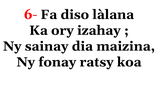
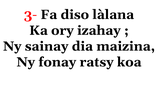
6-: 6- -> 3- (31, 15)
